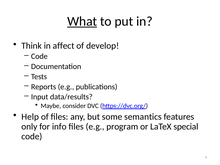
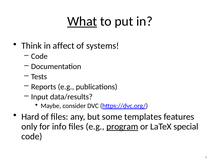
develop: develop -> systems (103, 46)
Help: Help -> Hard (30, 117)
semantics: semantics -> templates (143, 117)
program underline: none -> present (122, 127)
